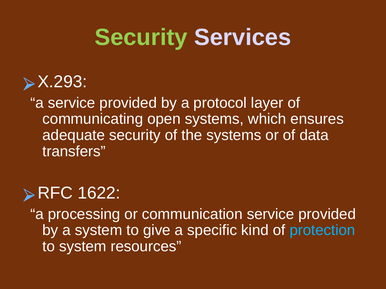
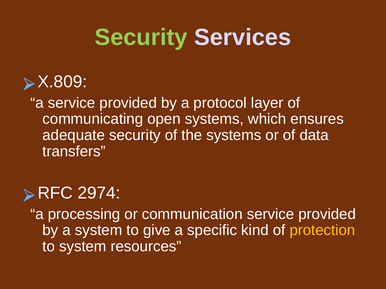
X.293: X.293 -> X.809 (62, 82)
1622: 1622 -> 2974 (99, 193)
protection colour: light blue -> yellow (322, 231)
